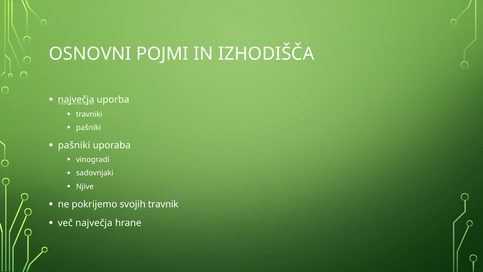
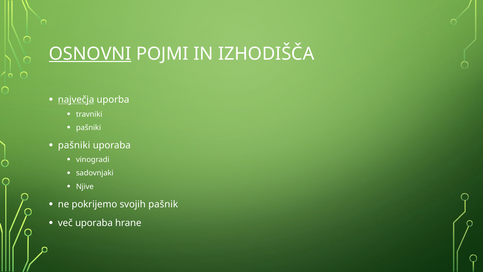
OSNOVNI underline: none -> present (90, 54)
travnik: travnik -> pašnik (163, 204)
več največja: največja -> uporaba (94, 223)
